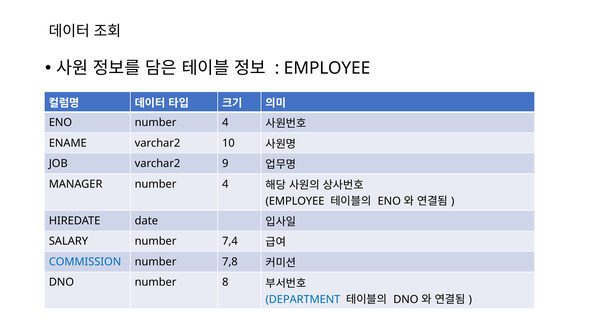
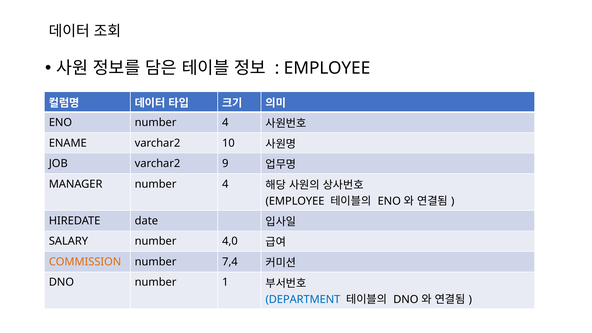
7,4: 7,4 -> 4,0 (230, 241)
COMMISSION colour: blue -> orange (85, 262)
7,8: 7,8 -> 7,4 (230, 262)
8: 8 -> 1 (225, 282)
